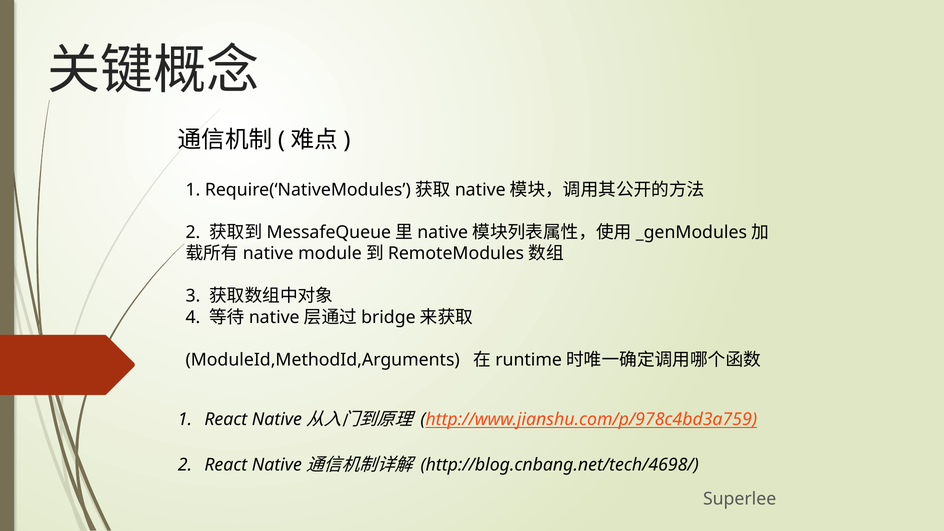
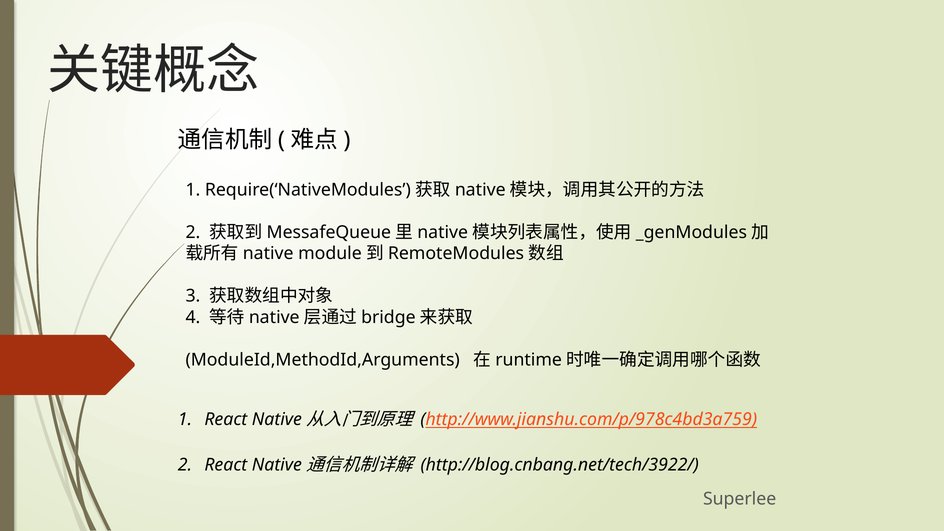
http://blog.cnbang.net/tech/4698/: http://blog.cnbang.net/tech/4698/ -> http://blog.cnbang.net/tech/3922/ (560, 465)
